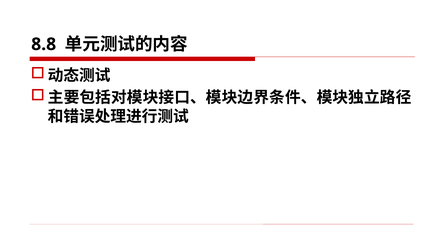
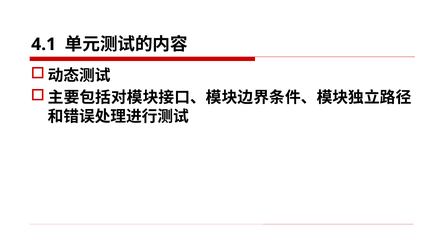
8.8: 8.8 -> 4.1 (44, 44)
